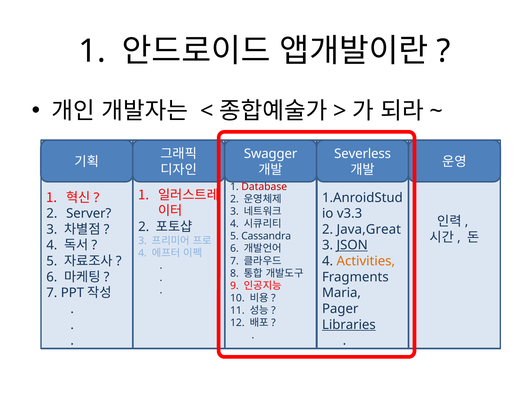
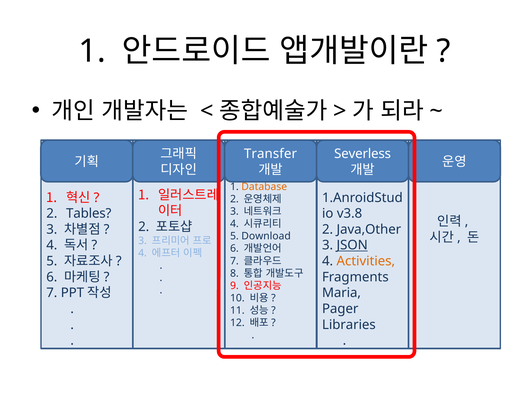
Swagger: Swagger -> Transfer (271, 154)
Database colour: red -> orange (264, 187)
Server: Server -> Tables (89, 213)
v3.3: v3.3 -> v3.8 (350, 213)
Java,Great: Java,Great -> Java,Other (369, 229)
Cassandra: Cassandra -> Download (266, 236)
Libraries underline: present -> none (349, 324)
